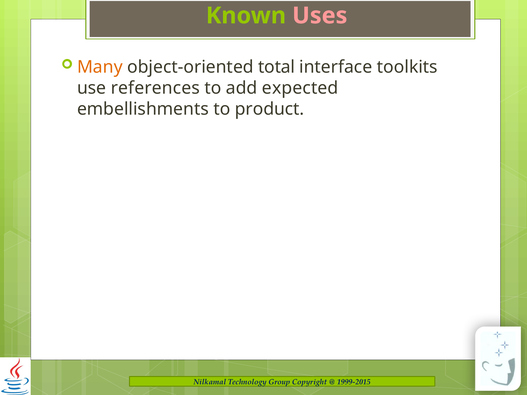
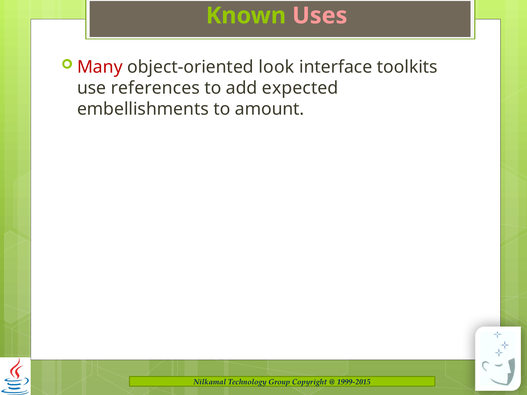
Many colour: orange -> red (100, 67)
total: total -> look (276, 67)
product: product -> amount (270, 109)
